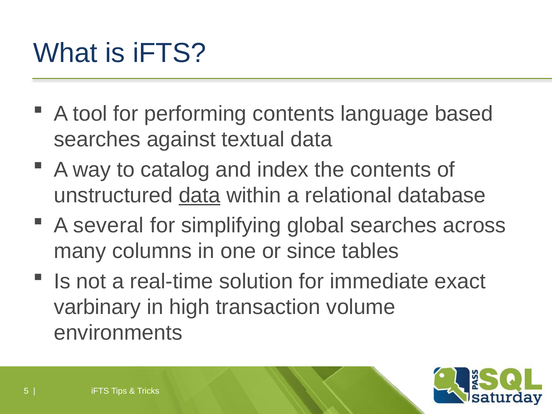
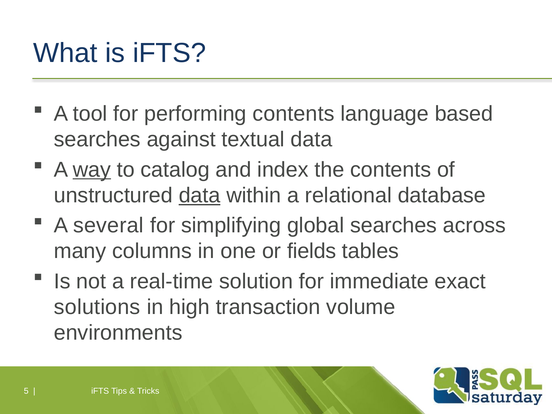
way underline: none -> present (92, 170)
since: since -> fields (312, 251)
varbinary: varbinary -> solutions (97, 307)
